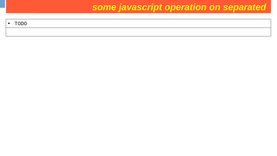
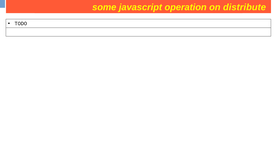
separated: separated -> distribute (245, 7)
